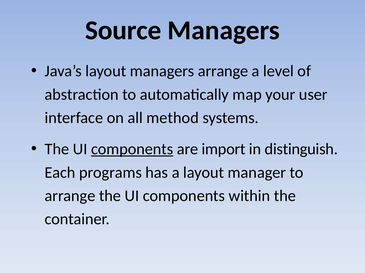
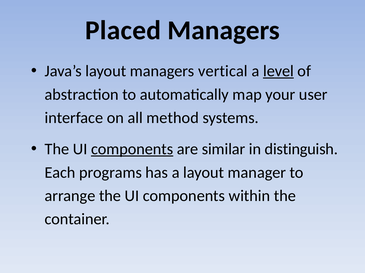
Source: Source -> Placed (123, 30)
managers arrange: arrange -> vertical (223, 71)
level underline: none -> present (278, 71)
import: import -> similar (224, 150)
